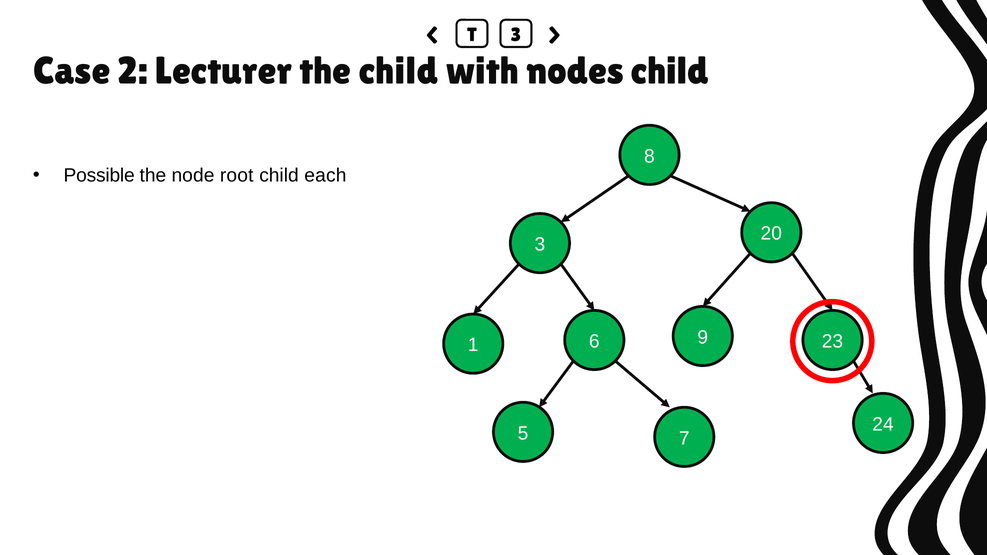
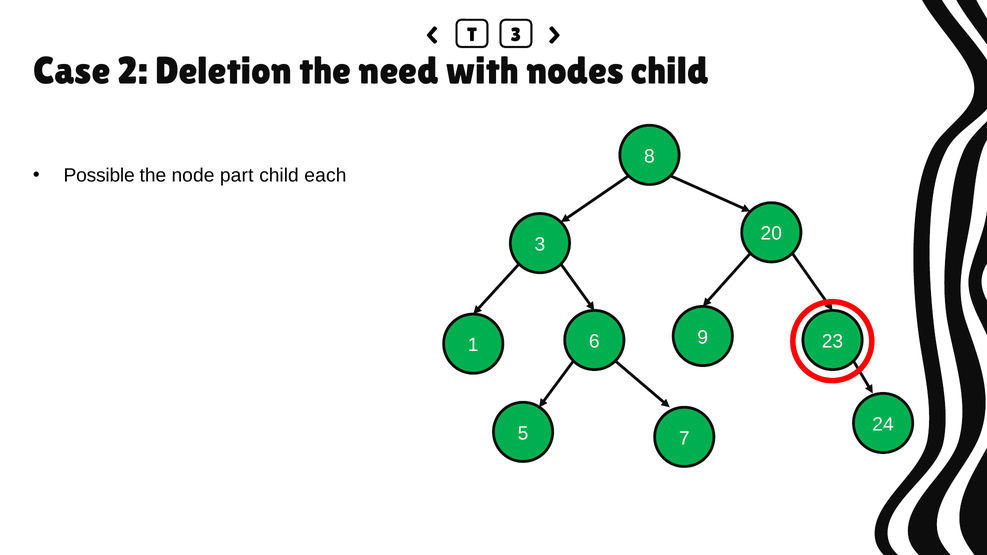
Lecturer: Lecturer -> Deletion (224, 71)
the child: child -> need (399, 71)
root: root -> part (237, 176)
